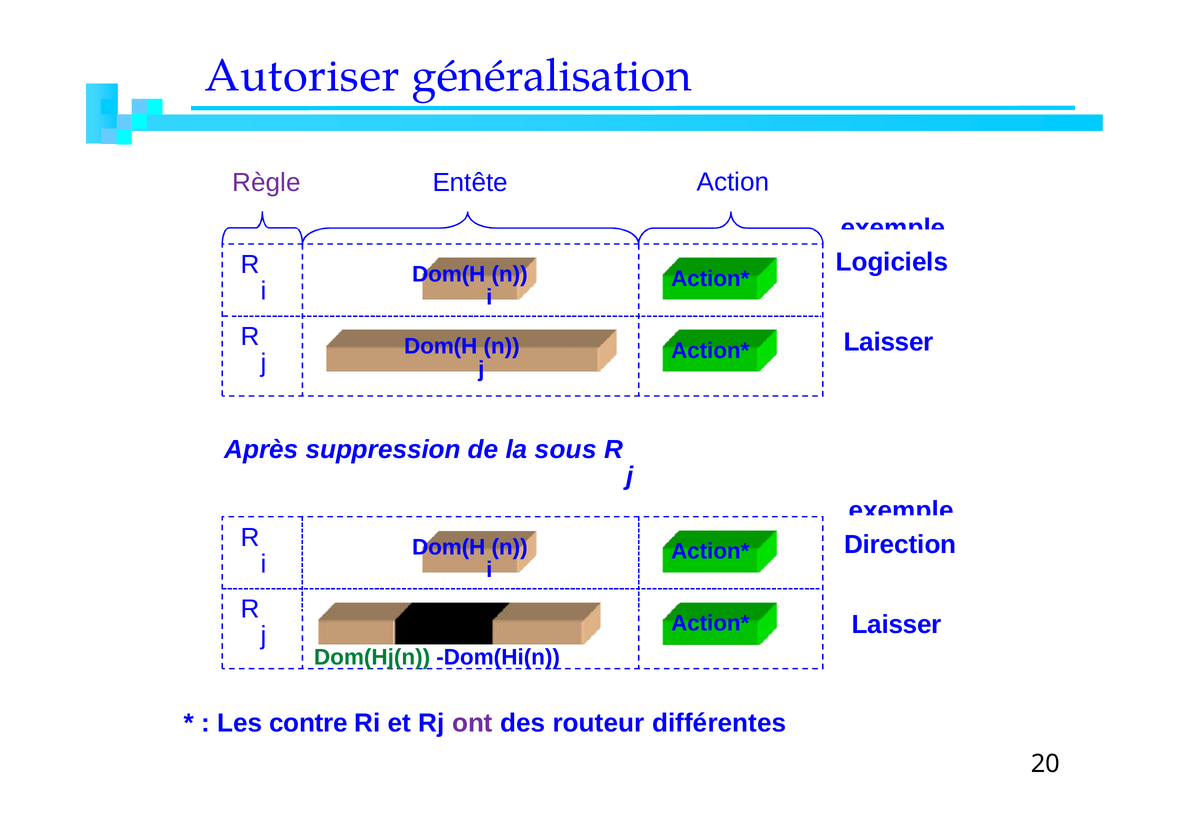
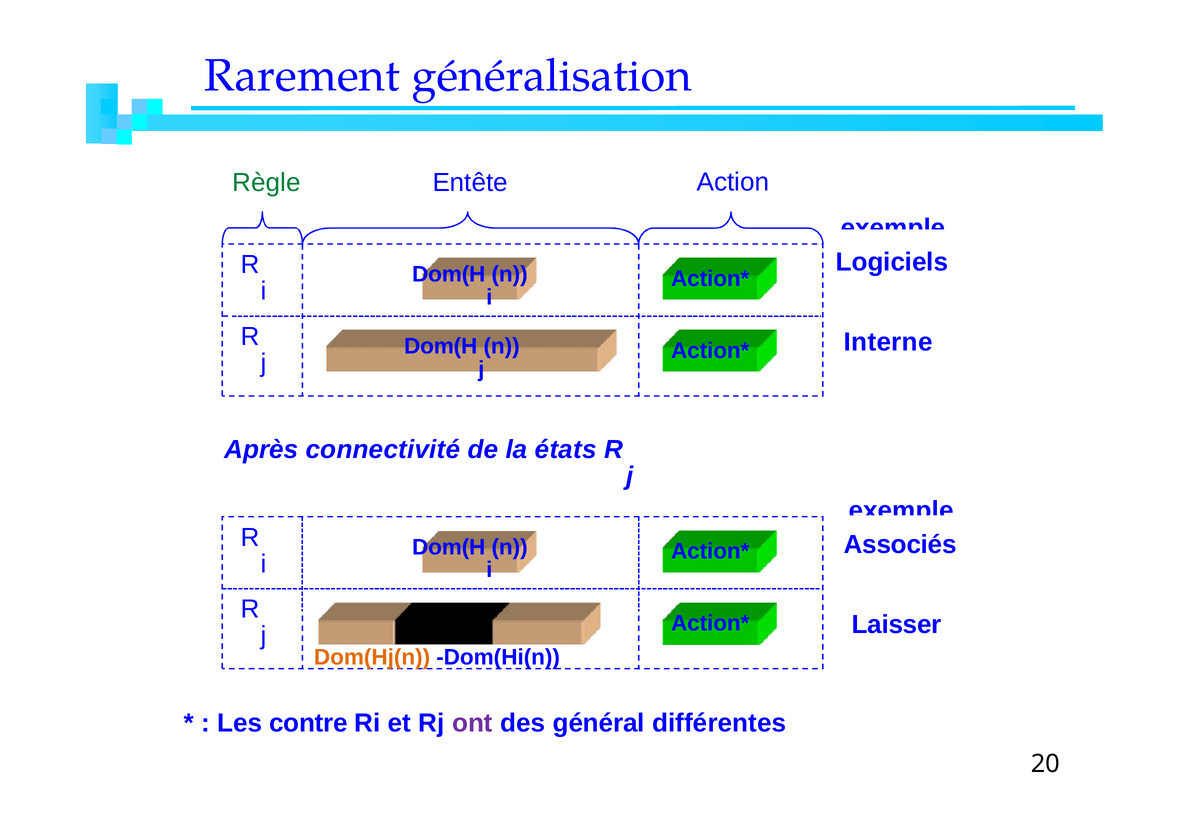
Autoriser: Autoriser -> Rarement (302, 76)
Règle colour: purple -> green (267, 183)
Laisser: Laisser -> Interne (888, 342)
suppression: suppression -> connectivité (383, 449)
sous: sous -> états (566, 449)
Direction: Direction -> Associés (900, 545)
Dom(Hj(n colour: green -> orange (372, 657)
routeur: routeur -> général (599, 723)
